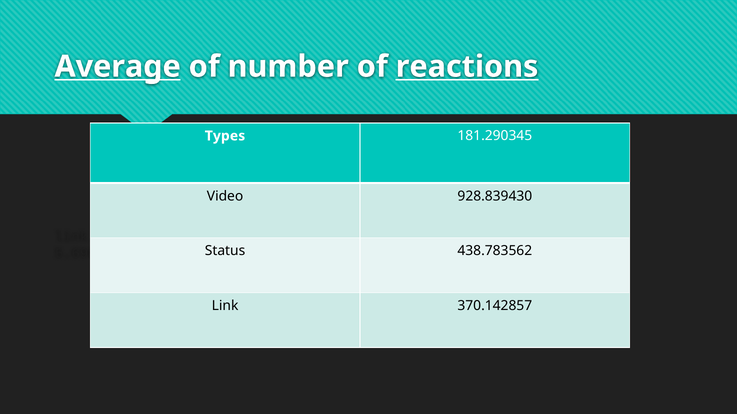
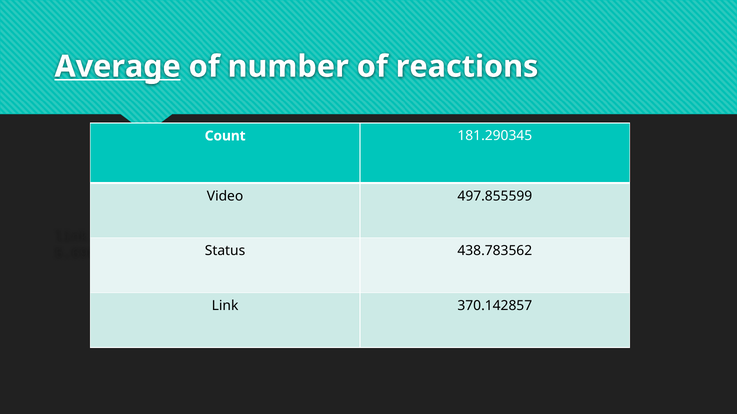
reactions underline: present -> none (467, 67)
Types: Types -> Count (225, 136)
928.839430: 928.839430 -> 497.855599 (495, 196)
